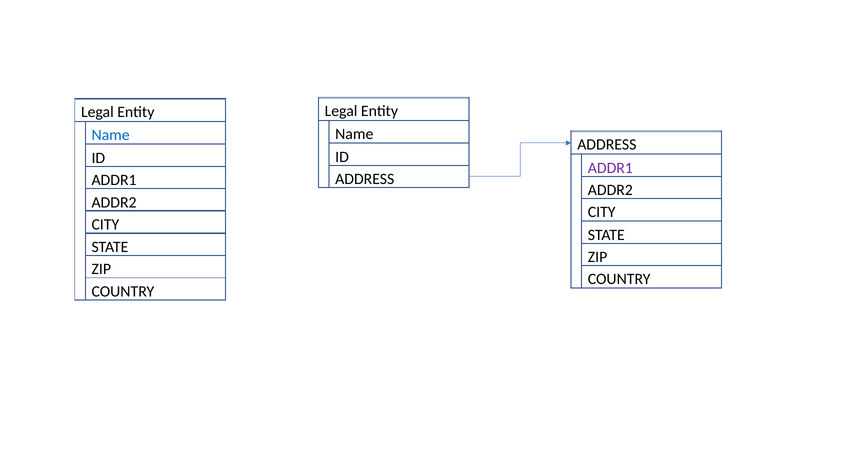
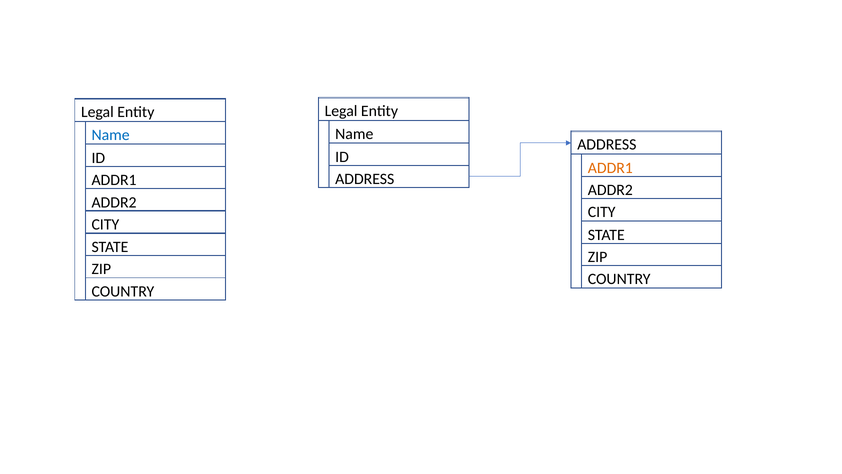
ADDR1 colour: purple -> orange (610, 168)
